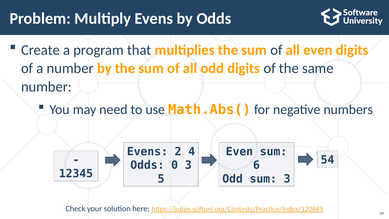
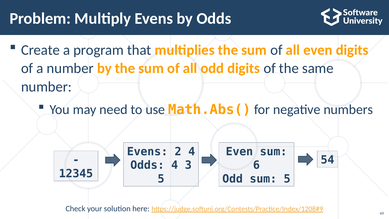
Odds 0: 0 -> 4 (175, 165)
sum 3: 3 -> 5 (287, 179)
